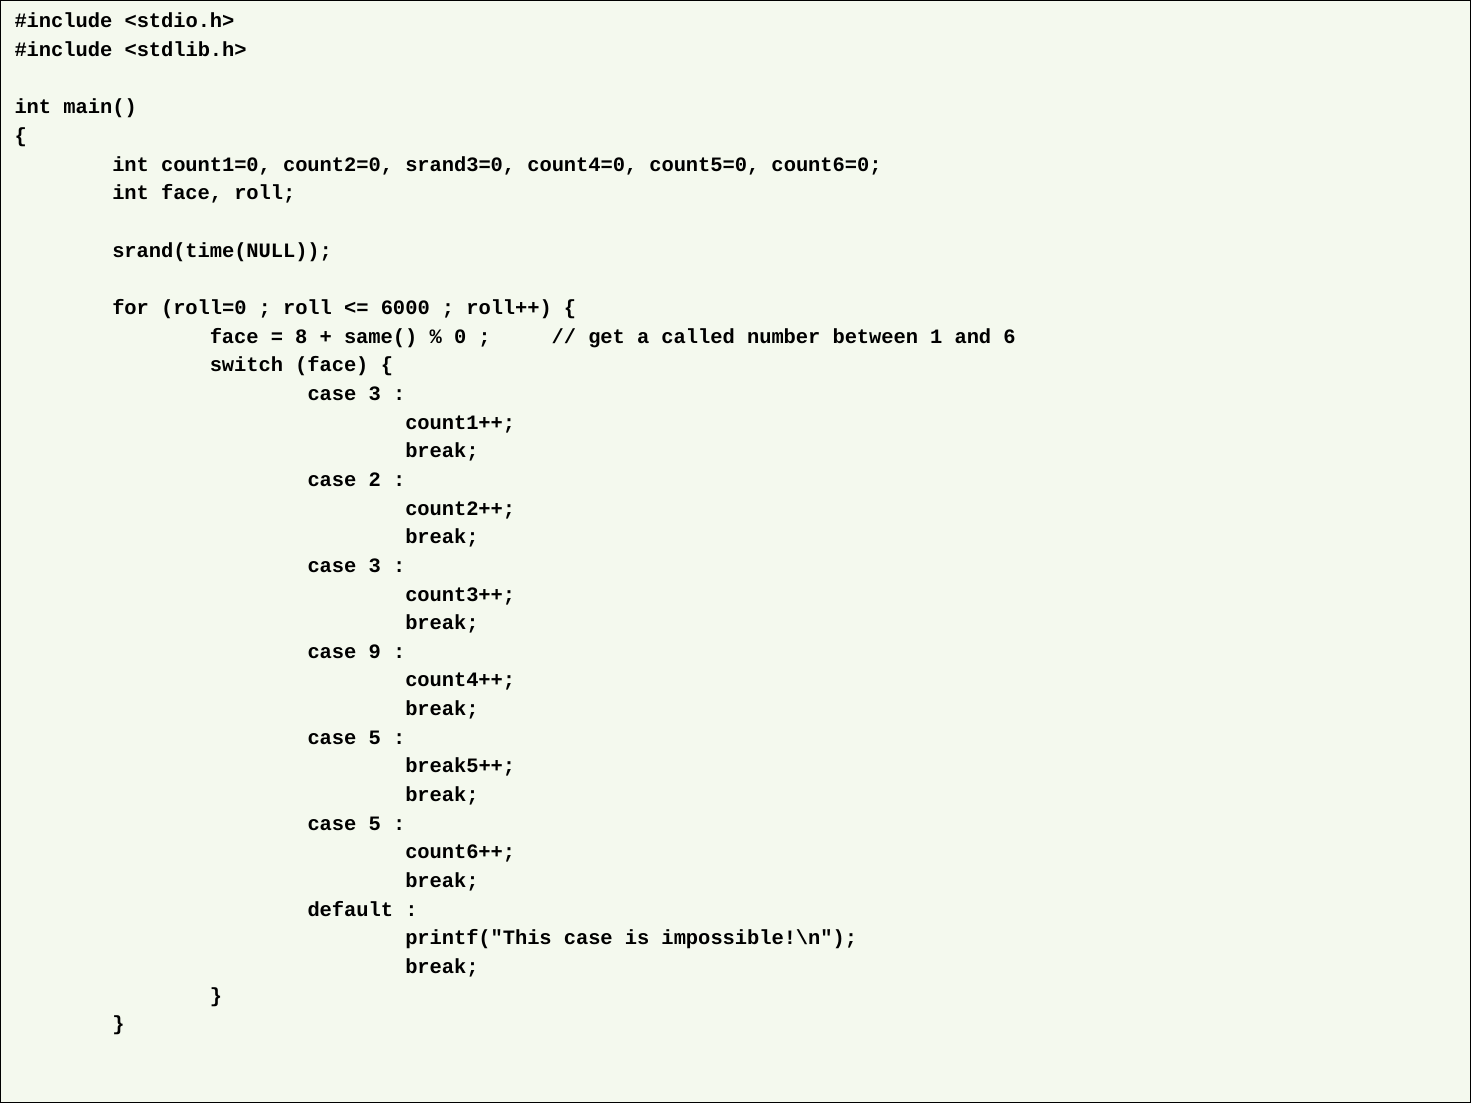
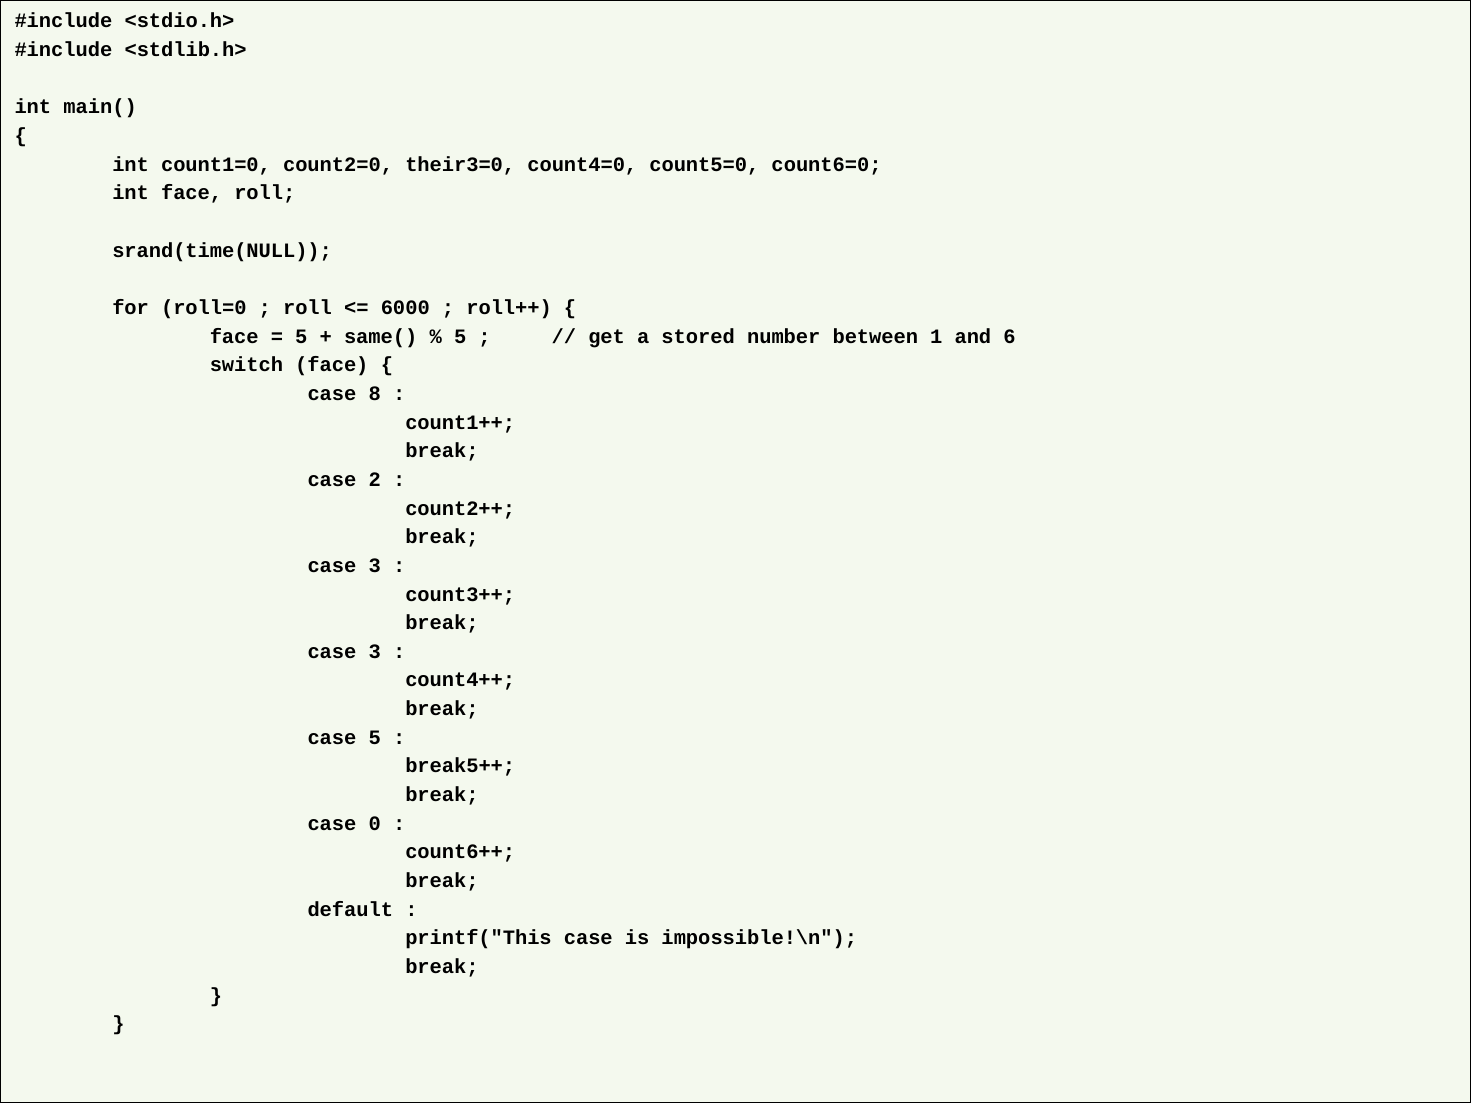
srand3=0: srand3=0 -> their3=0 (460, 164)
8: 8 -> 5 (301, 336)
0: 0 -> 5 (460, 336)
called: called -> stored (698, 336)
3: 3 -> 8 (375, 394)
9: 9 -> 3 (375, 652)
5: 5 -> 0 (375, 824)
